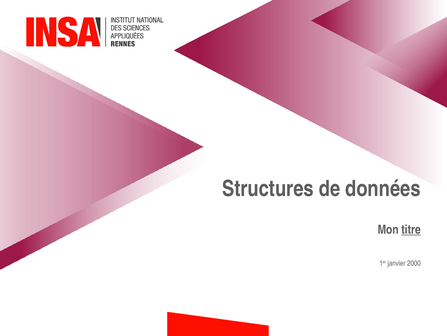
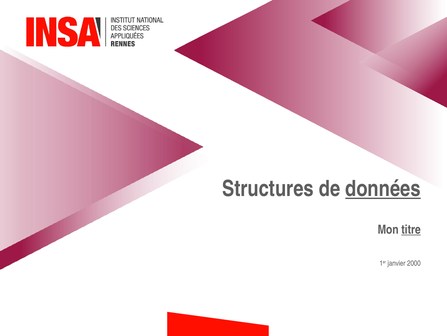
données underline: none -> present (383, 188)
